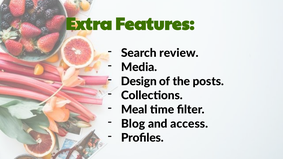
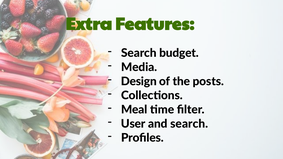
review: review -> budget (179, 53)
Blog: Blog -> User (133, 124)
and access: access -> search (189, 124)
